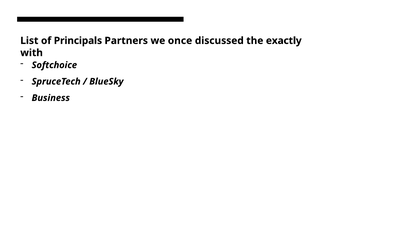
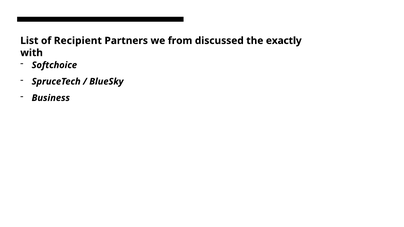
Principals: Principals -> Recipient (78, 41)
once: once -> from (180, 41)
